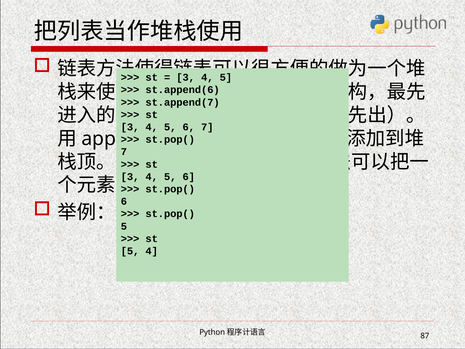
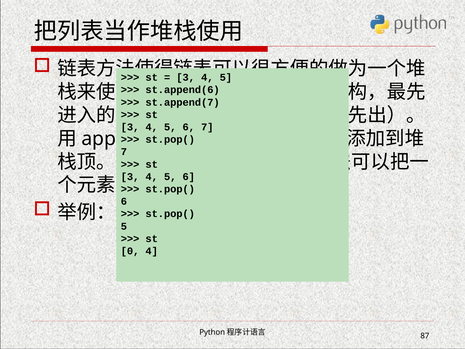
5: 5 -> 0 (130, 251)
